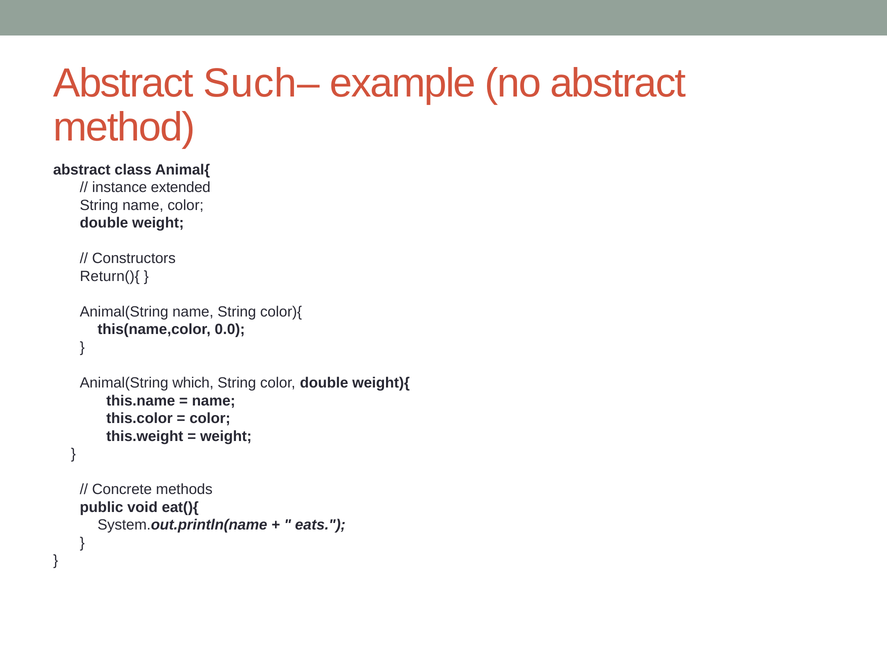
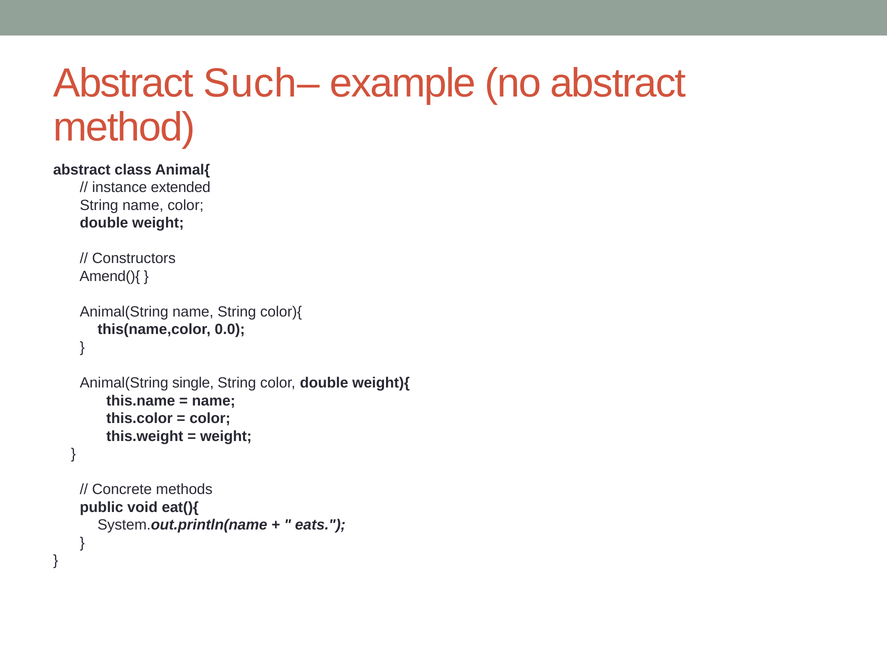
Return(){: Return(){ -> Amend(){ (110, 276)
which: which -> single (193, 382)
